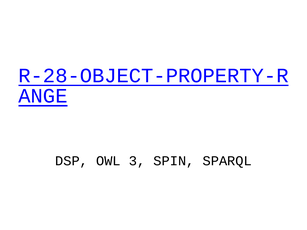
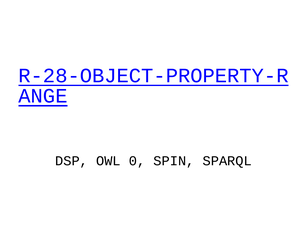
3: 3 -> 0 (137, 161)
